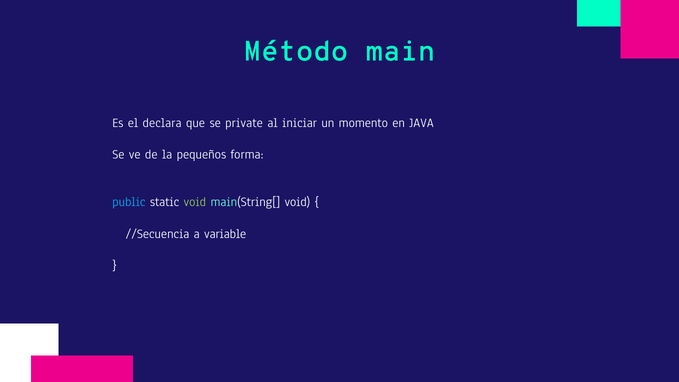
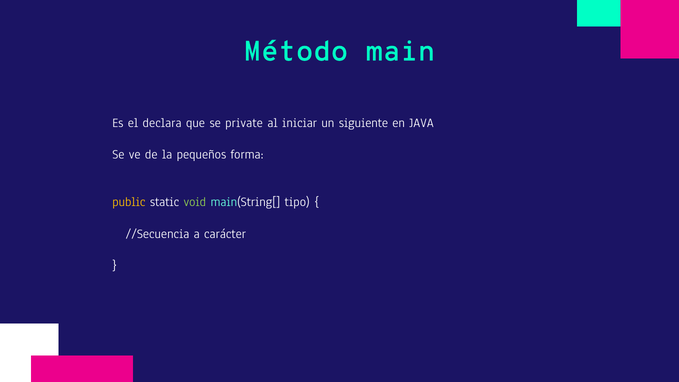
momento: momento -> siguiente (363, 123)
public colour: light blue -> yellow (129, 202)
main(String[ void: void -> tipo (297, 202)
variable: variable -> carácter (225, 234)
